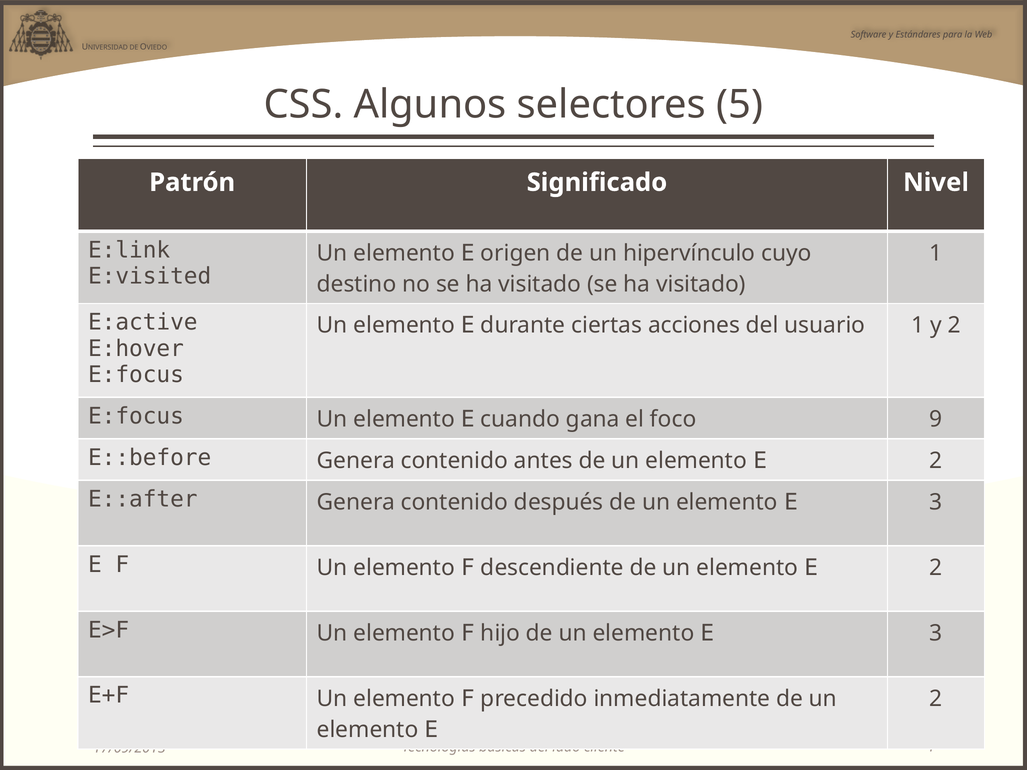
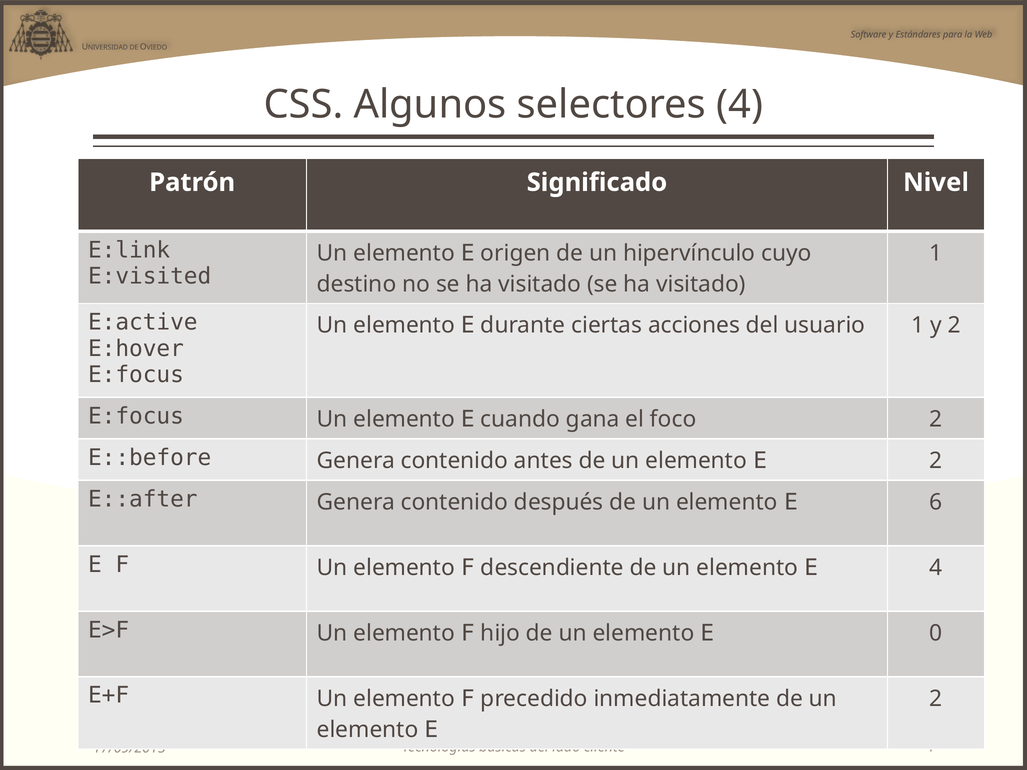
selectores 5: 5 -> 4 (740, 105)
foco 9: 9 -> 2 (936, 419)
3: 3 -> 6 (936, 502)
2: 2 -> 4 (936, 568)
3: 3 -> 0 (936, 633)
